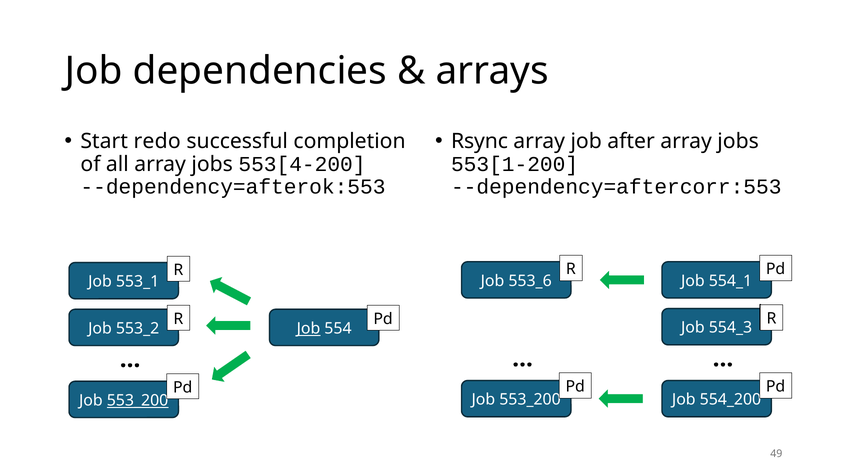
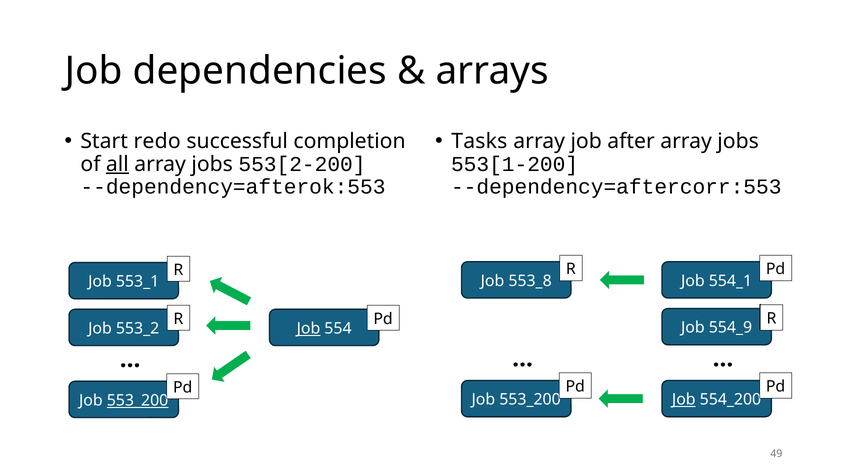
Rsync: Rsync -> Tasks (479, 141)
all underline: none -> present (117, 164)
553[4-200: 553[4-200 -> 553[2-200 (302, 164)
553_6: 553_6 -> 553_8 (530, 281)
554_3: 554_3 -> 554_9 (730, 328)
Job underline: none -> present (684, 400)
